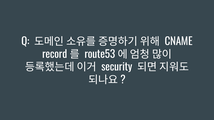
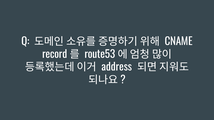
security: security -> address (117, 67)
